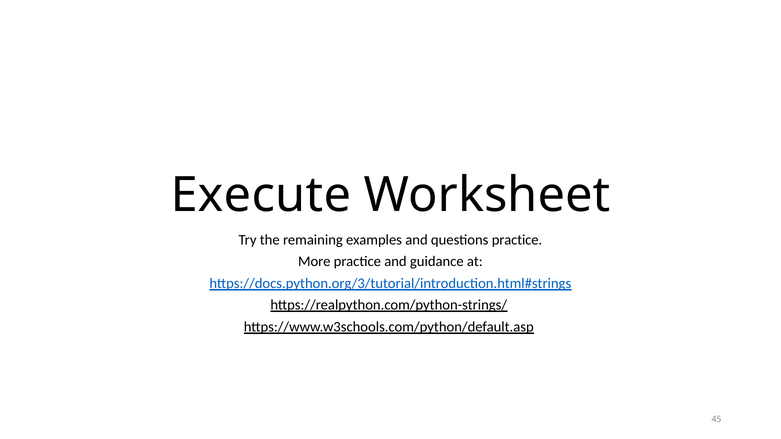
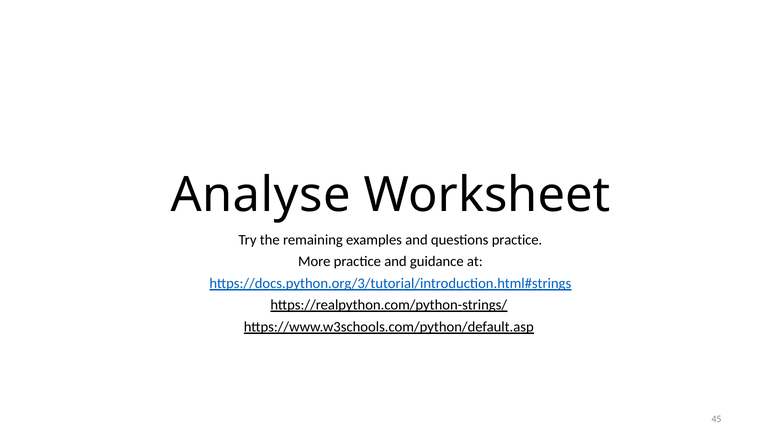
Execute: Execute -> Analyse (261, 195)
